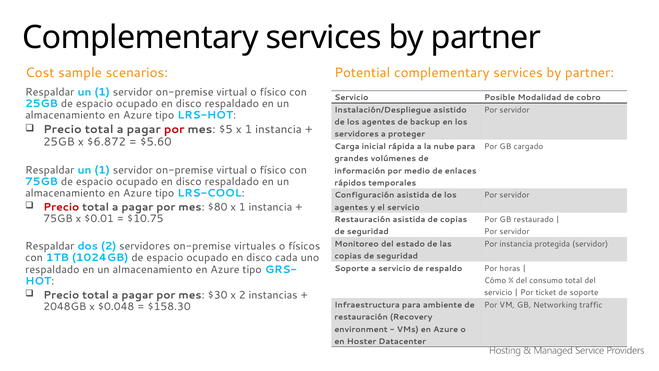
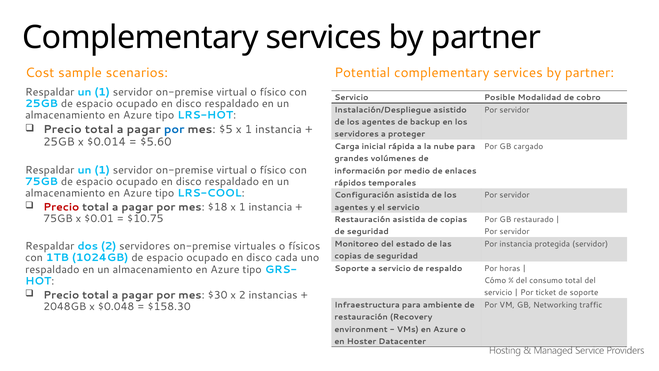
por colour: red -> blue (174, 130)
$6.872: $6.872 -> $0.014 (106, 142)
$80: $80 -> $18 (218, 207)
